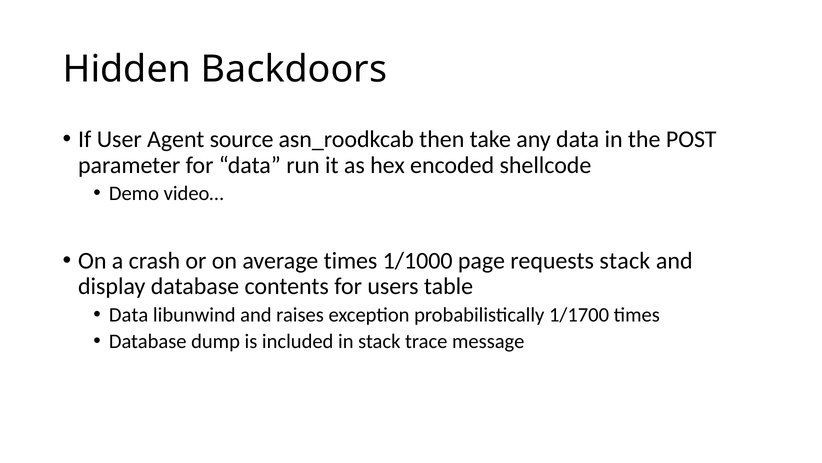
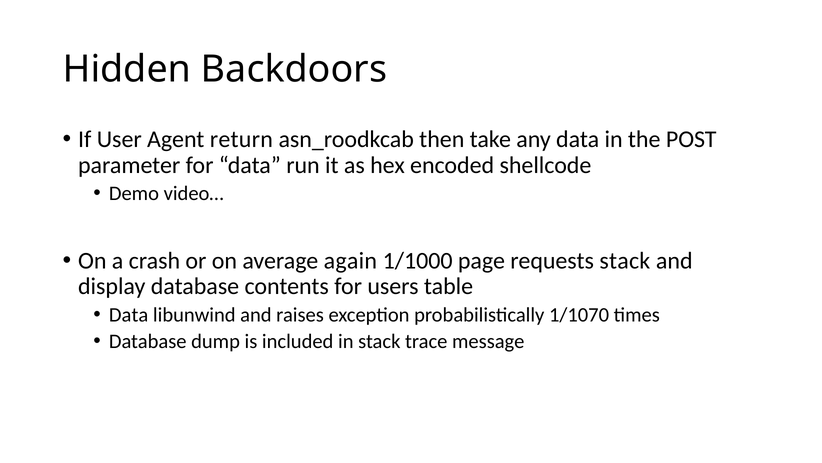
source: source -> return (241, 139)
average times: times -> again (350, 260)
1/1700: 1/1700 -> 1/1070 (579, 314)
